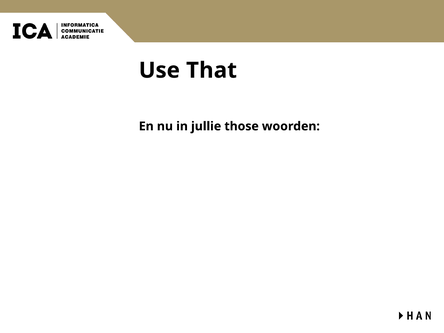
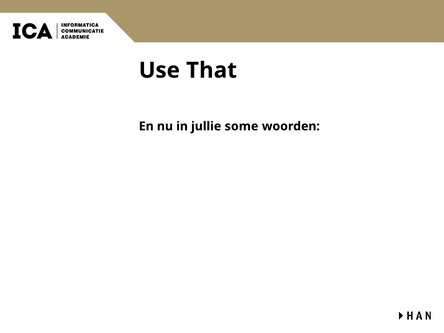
those: those -> some (241, 126)
